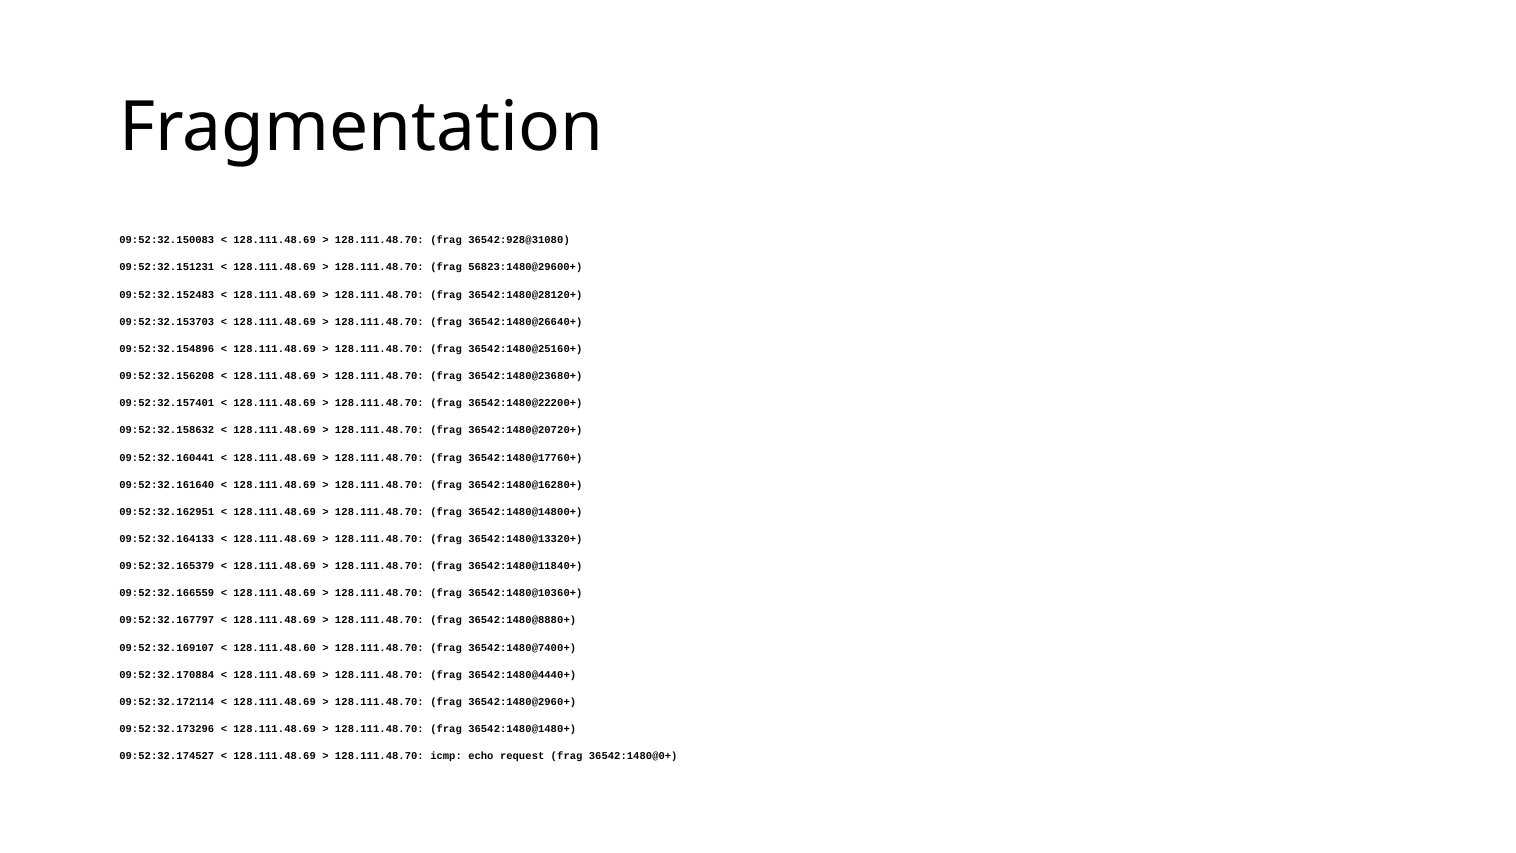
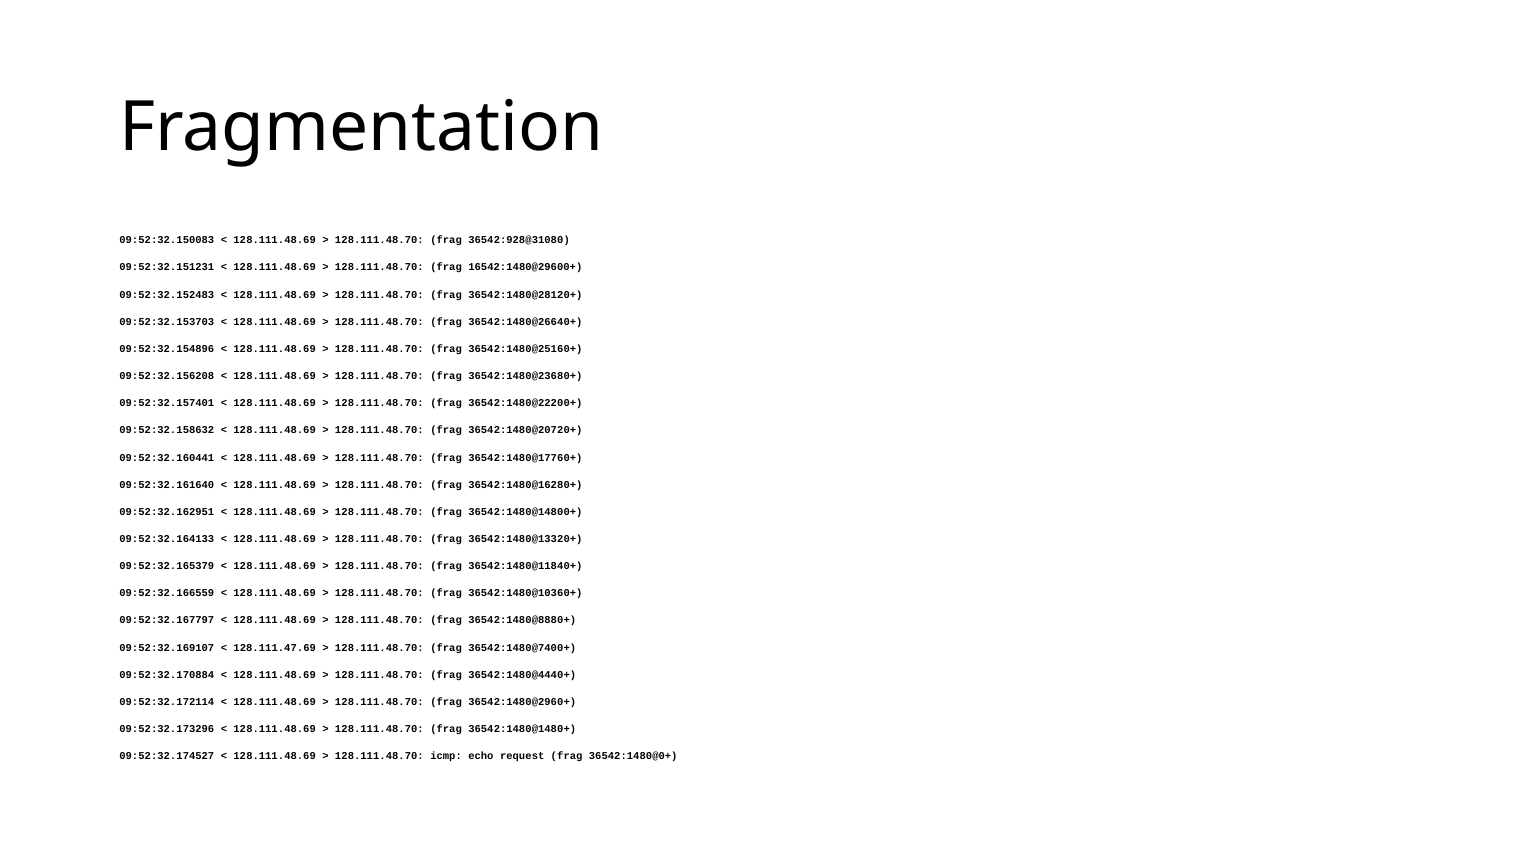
56823:1480@29600+: 56823:1480@29600+ -> 16542:1480@29600+ (525, 267)
128.111.48.60: 128.111.48.60 -> 128.111.47.69 (275, 648)
